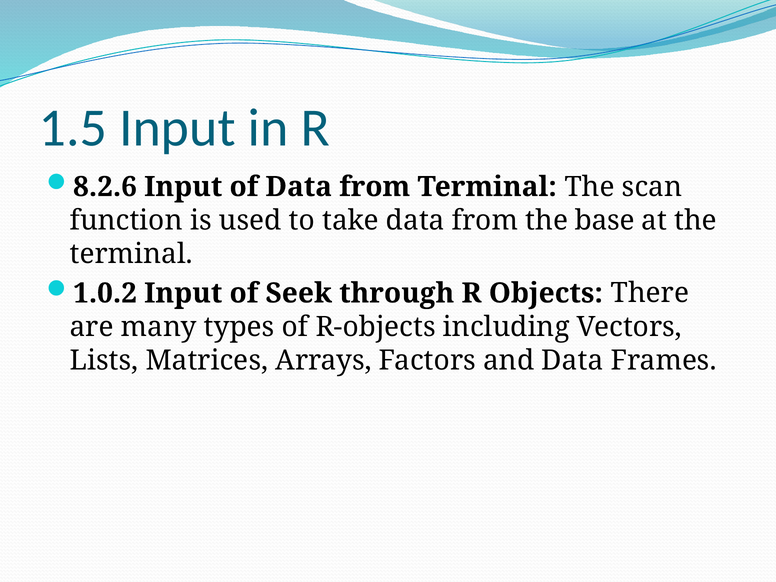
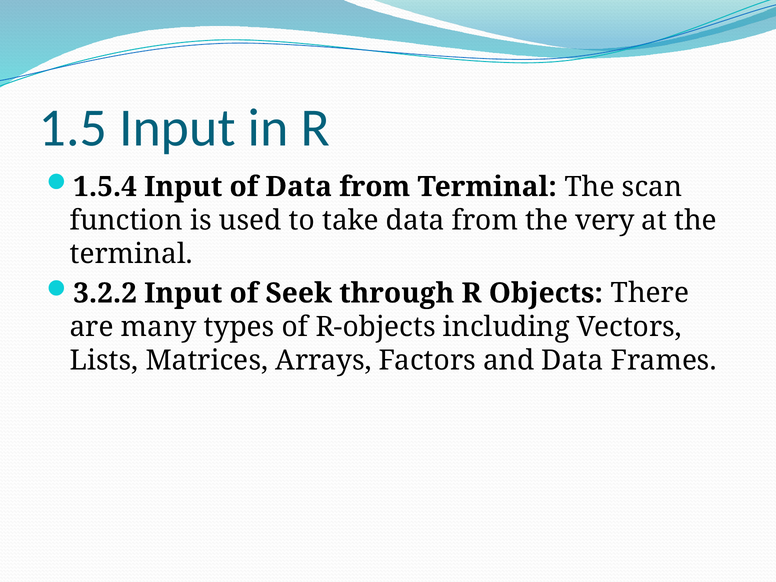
8.2.6: 8.2.6 -> 1.5.4 (105, 187)
base: base -> very (605, 220)
1.0.2: 1.0.2 -> 3.2.2 (105, 293)
